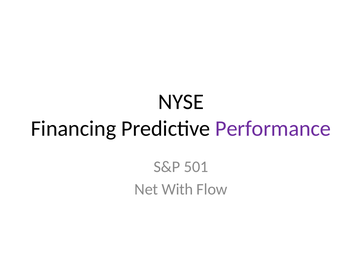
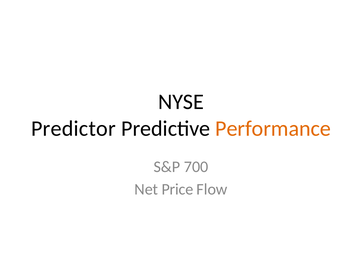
Financing: Financing -> Predictor (73, 128)
Performance colour: purple -> orange (273, 128)
501: 501 -> 700 (196, 166)
With: With -> Price (177, 189)
